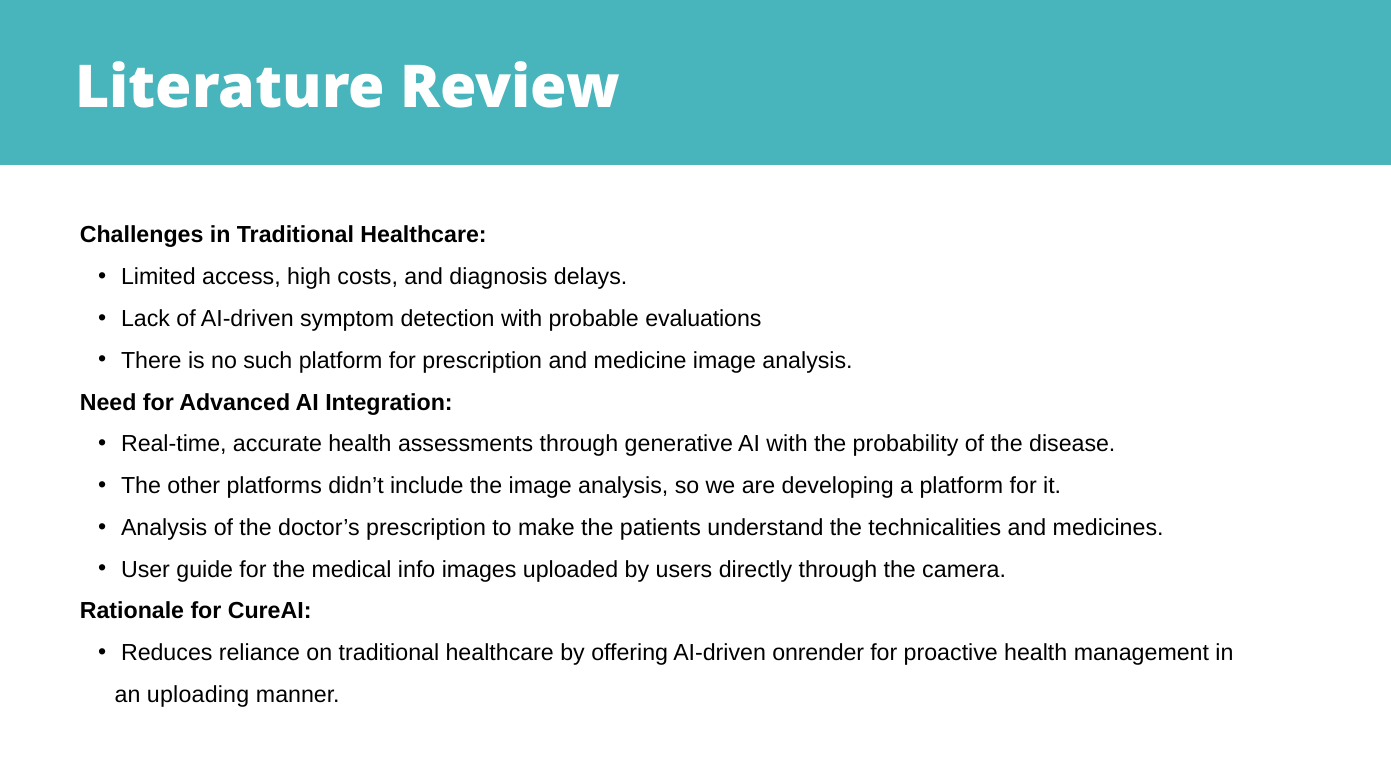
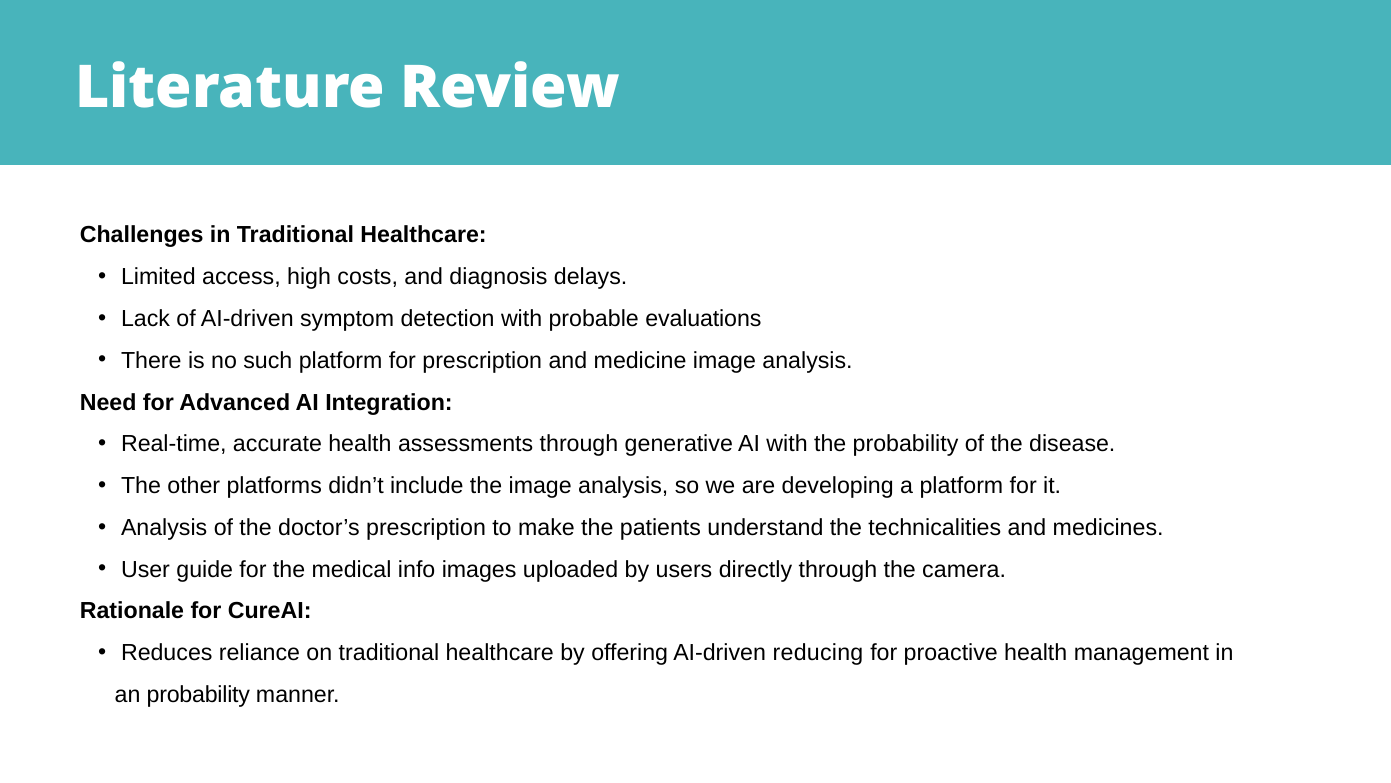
onrender: onrender -> reducing (818, 652)
an uploading: uploading -> probability (198, 694)
